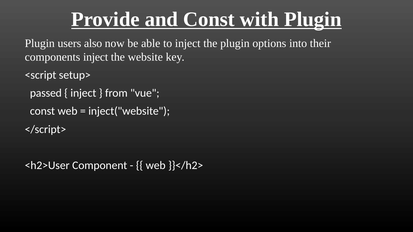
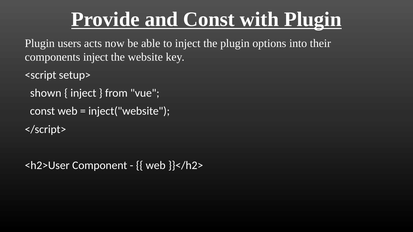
also: also -> acts (93, 43)
passed: passed -> shown (46, 93)
